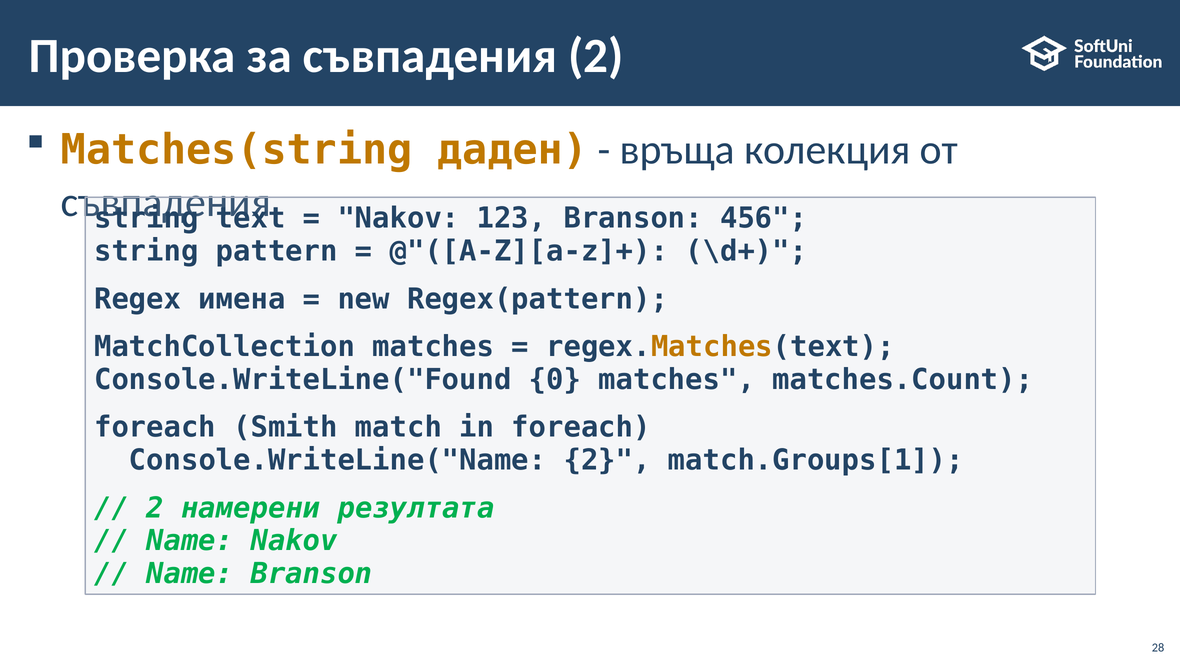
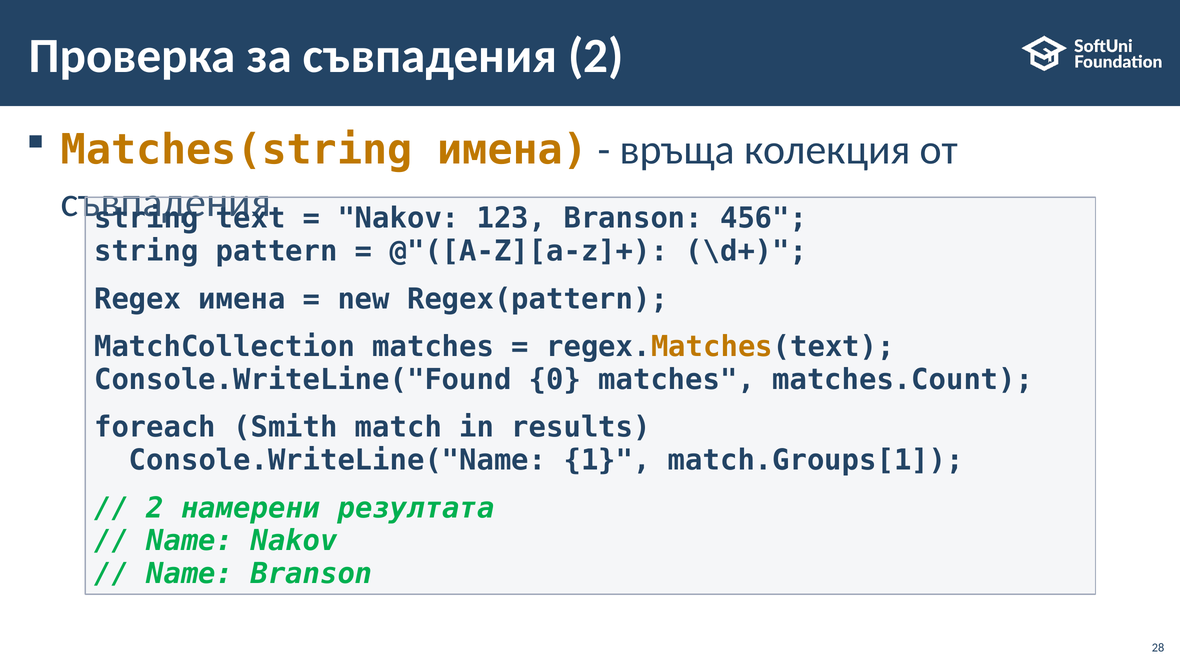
Matches(string даден: даден -> имена (513, 150)
in foreach: foreach -> results (581, 427)
Console.WriteLine("Name 2: 2 -> 1 (607, 460)
